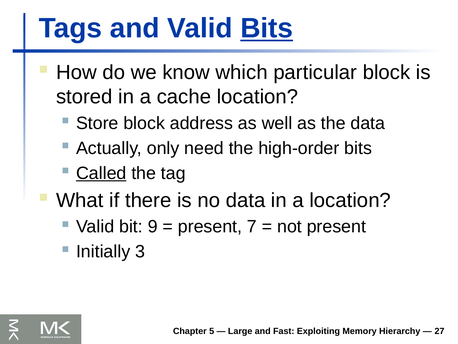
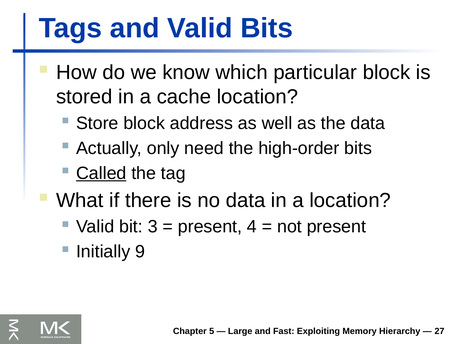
Bits underline: present -> none (267, 28)
9: 9 -> 3 (153, 226)
7: 7 -> 4 (252, 226)
3: 3 -> 9 (140, 251)
